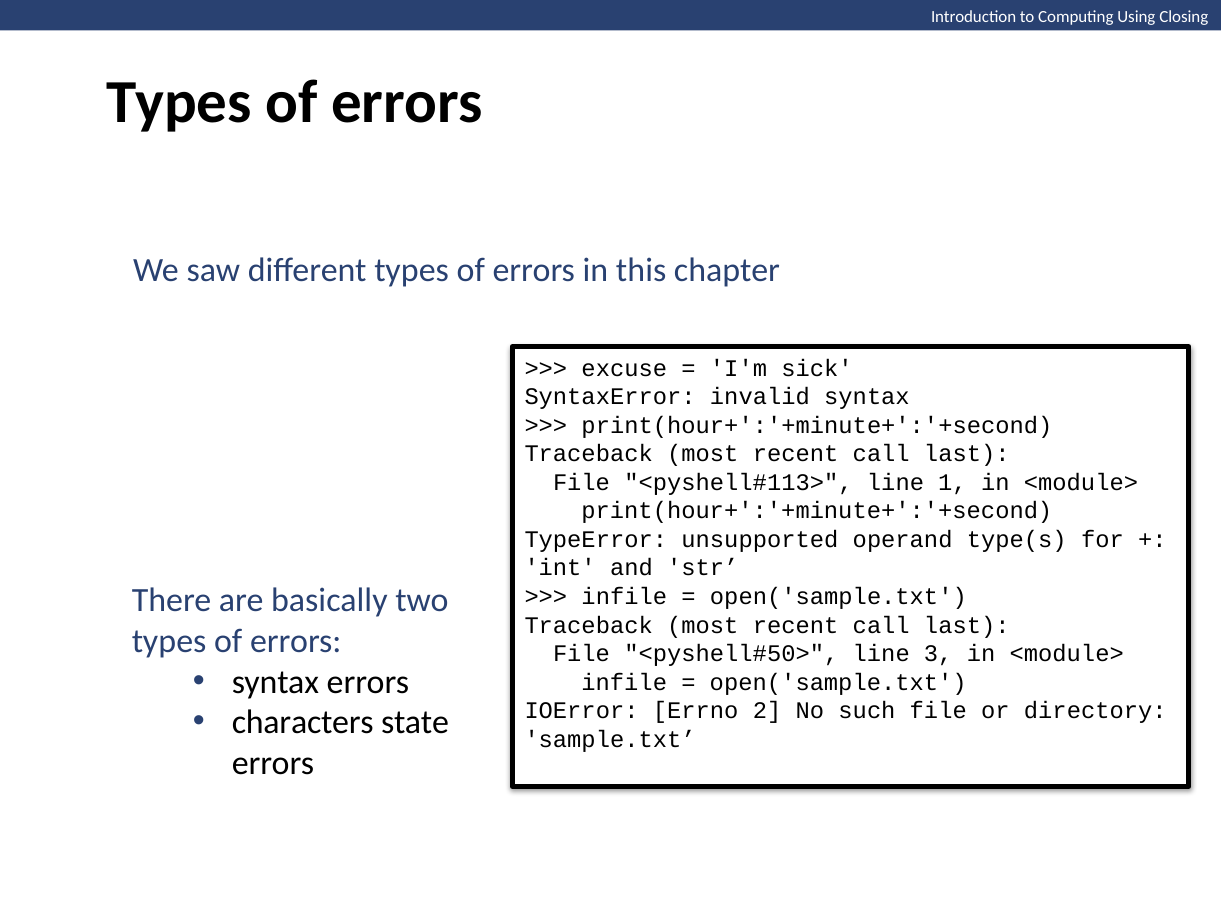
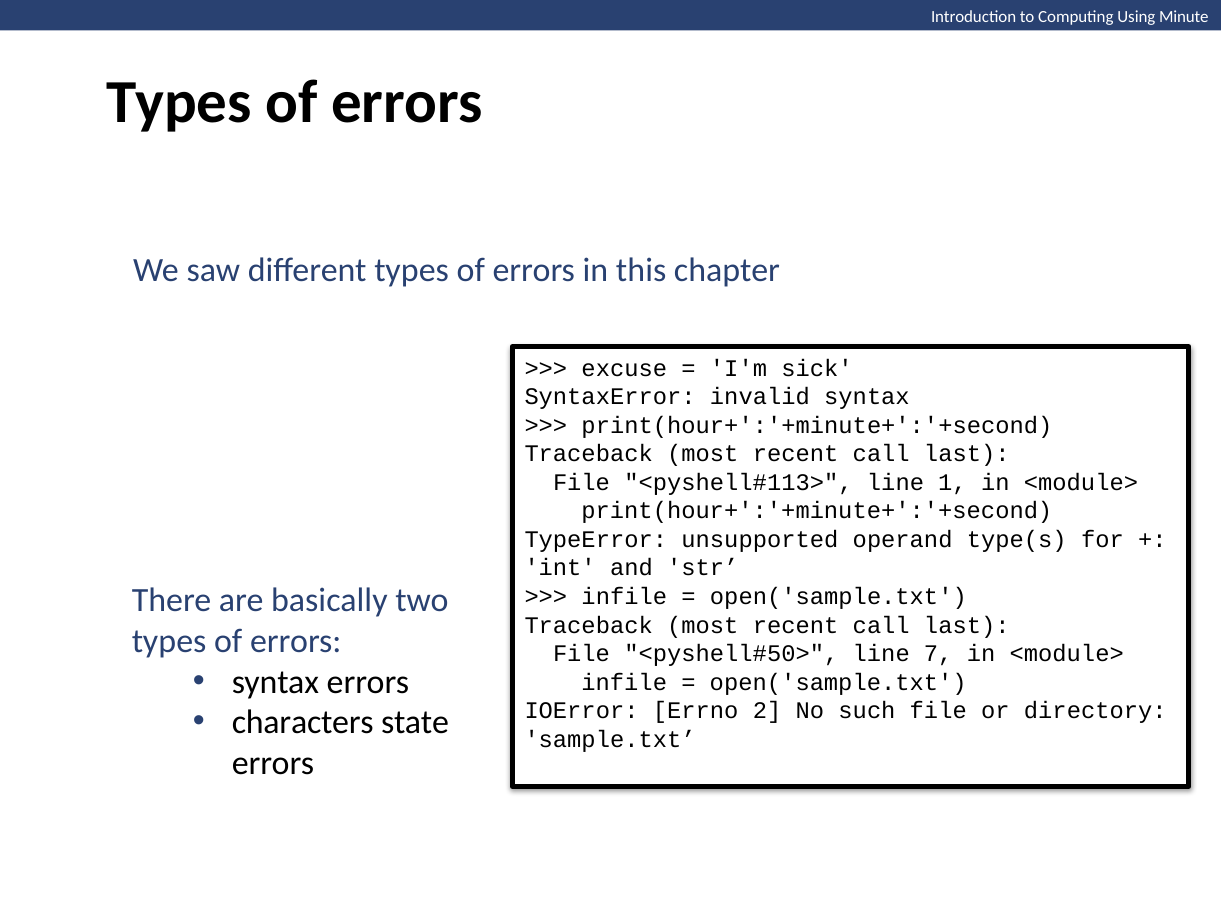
Closing: Closing -> Minute (1184, 17)
3: 3 -> 7 (938, 654)
